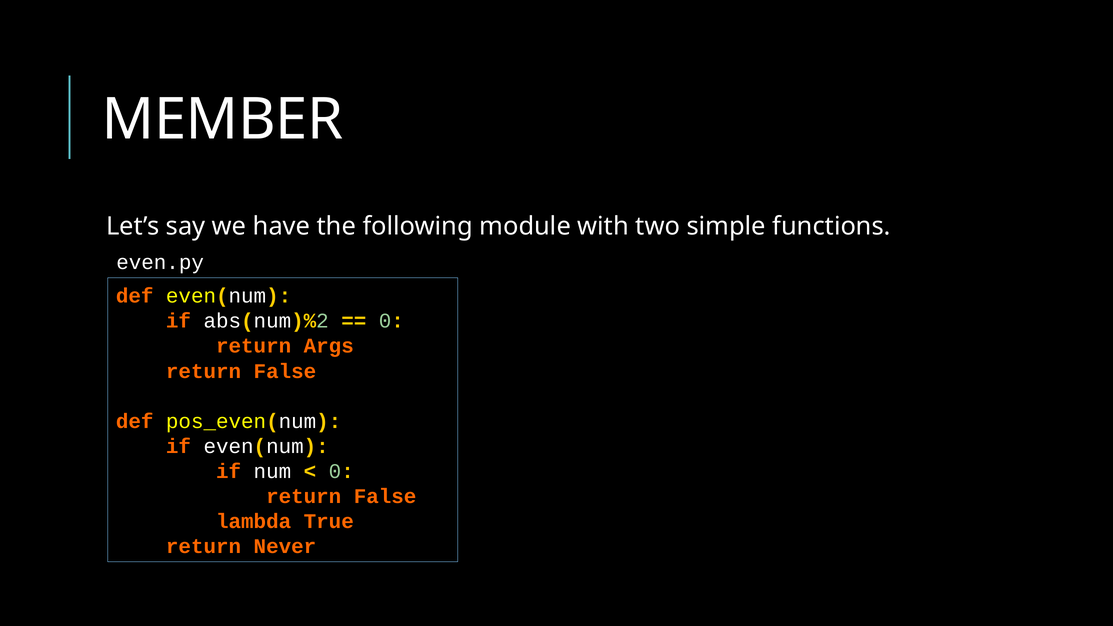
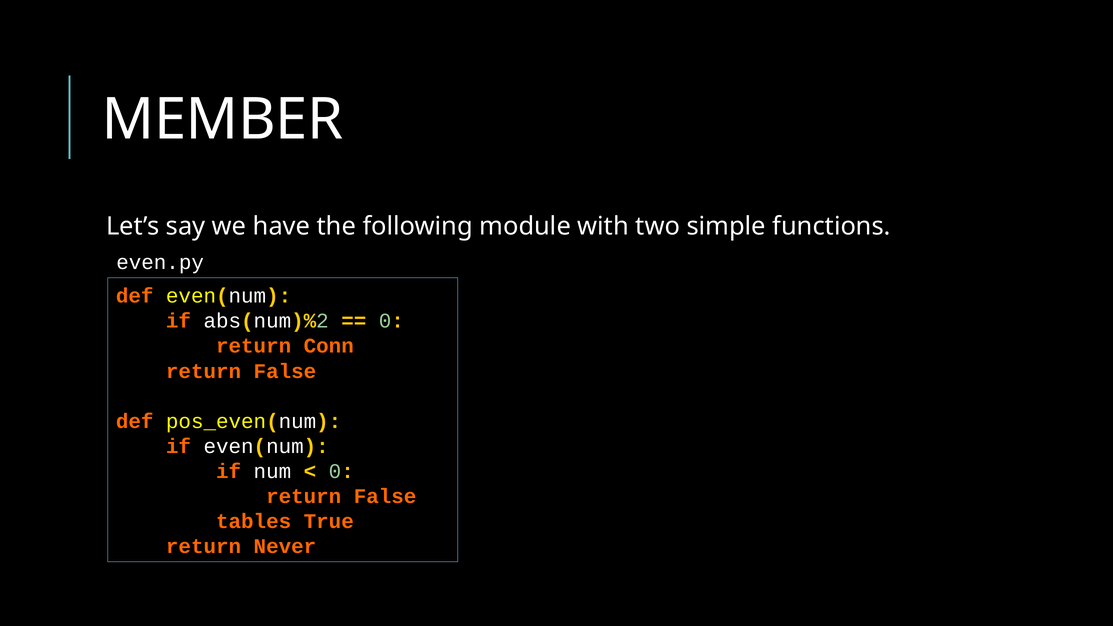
Args: Args -> Conn (329, 346)
lambda: lambda -> tables (254, 521)
